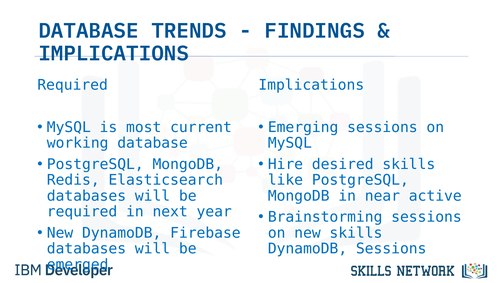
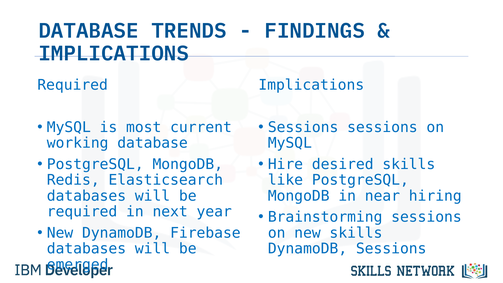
Emerging: Emerging -> Sessions (303, 127)
active: active -> hiring (435, 196)
